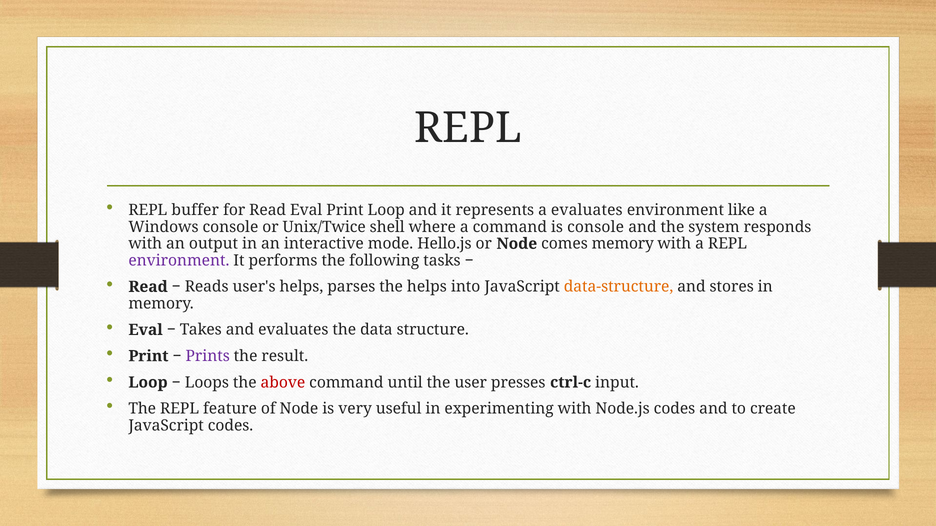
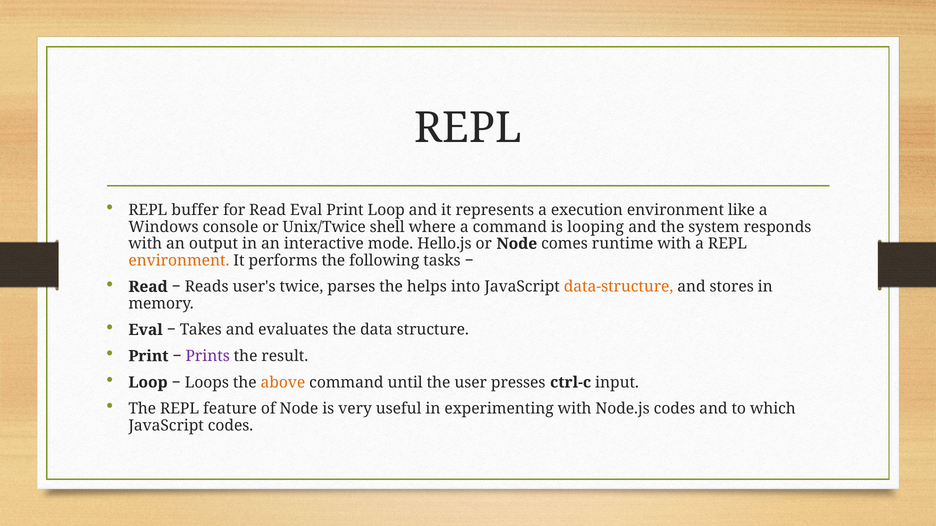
a evaluates: evaluates -> execution (587, 210)
is console: console -> looping (596, 227)
comes memory: memory -> runtime (623, 244)
environment colour: purple -> orange (179, 261)
user's helps: helps -> twice (301, 287)
above colour: red -> orange (283, 383)
create: create -> which (773, 409)
